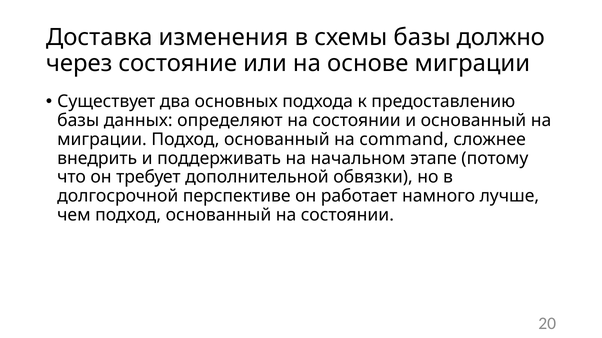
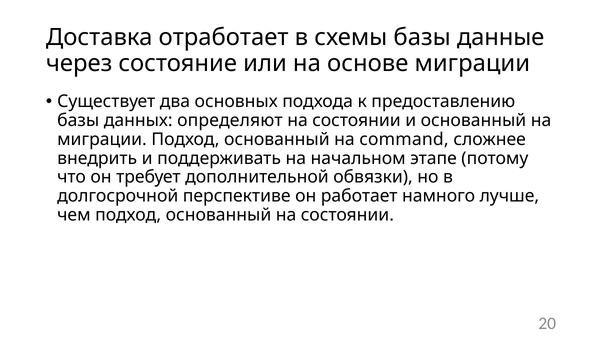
изменения: изменения -> отработает (224, 38)
должно: должно -> данные (501, 38)
